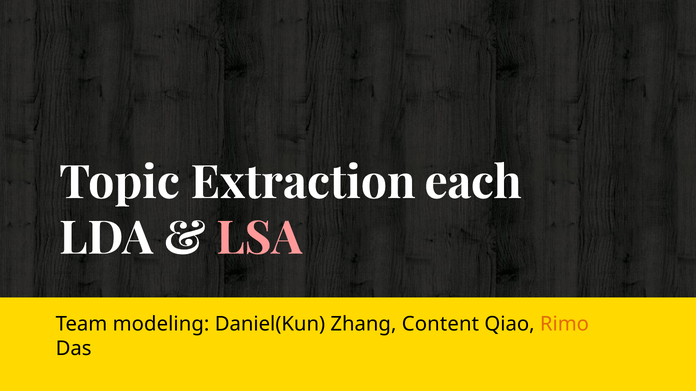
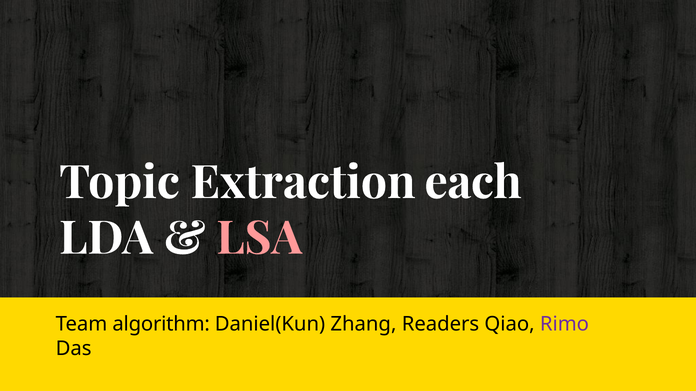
modeling: modeling -> algorithm (161, 325)
Content: Content -> Readers (440, 325)
Rimo colour: orange -> purple (564, 325)
